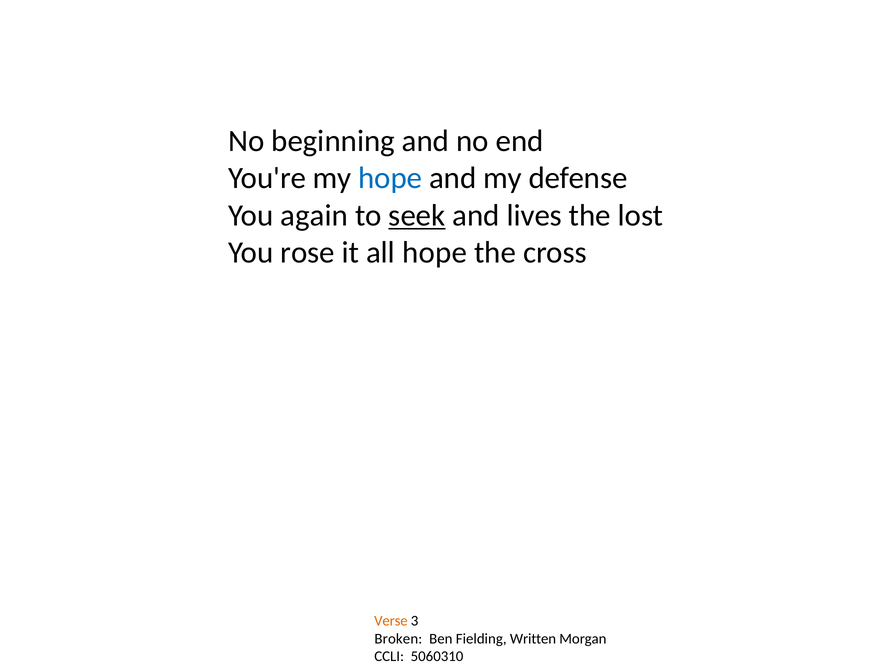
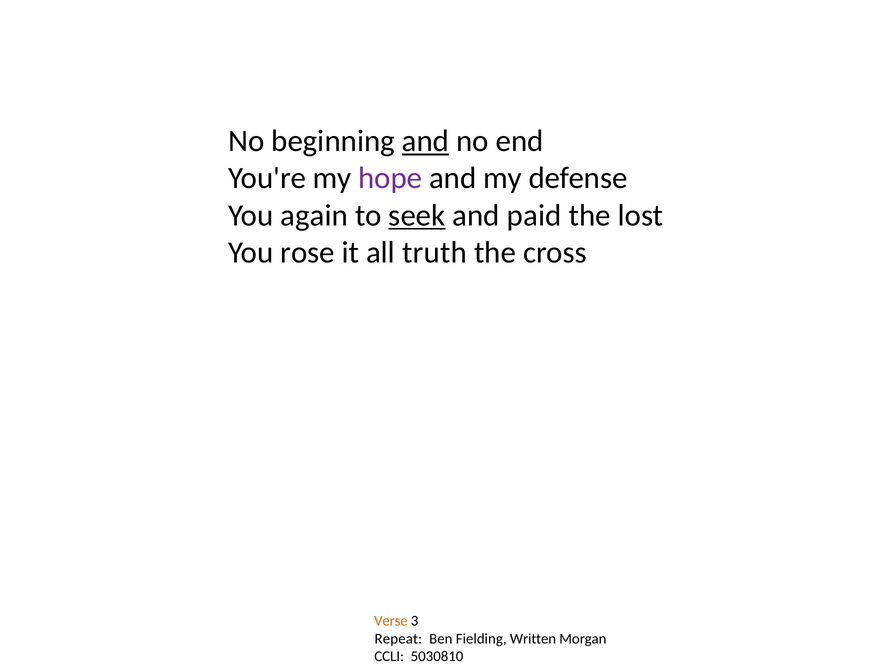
and underline: none -> present (426, 141)
hope colour: blue -> purple (390, 178)
lives: lives -> paid (534, 215)
all hope: hope -> truth (434, 253)
Broken: Broken -> Repeat (398, 639)
5060310: 5060310 -> 5030810 (437, 657)
